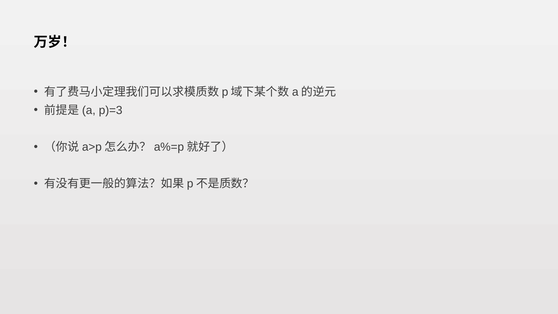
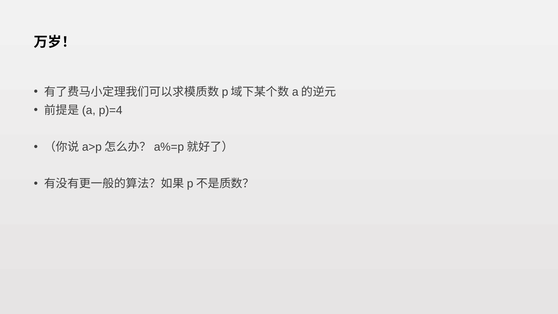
p)=3: p)=3 -> p)=4 (111, 110)
